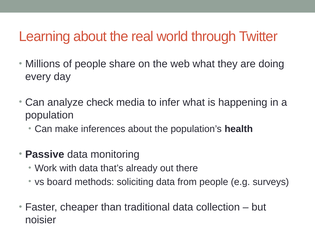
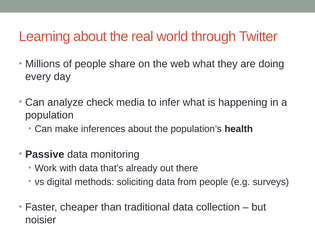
board: board -> digital (59, 181)
